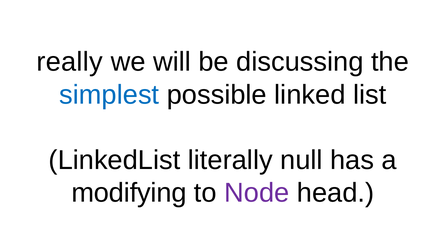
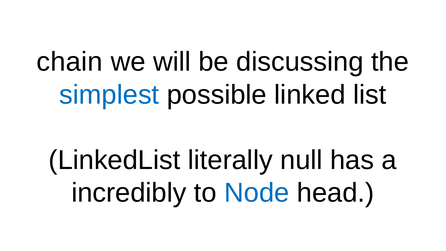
really: really -> chain (70, 62)
modifying: modifying -> incredibly (129, 193)
Node colour: purple -> blue (257, 193)
